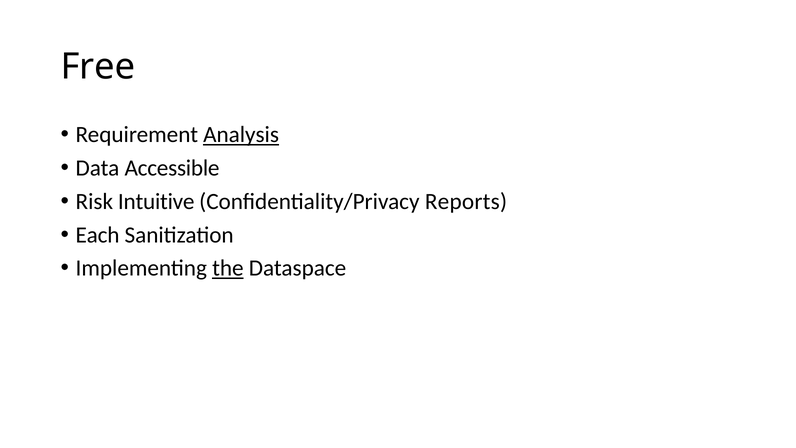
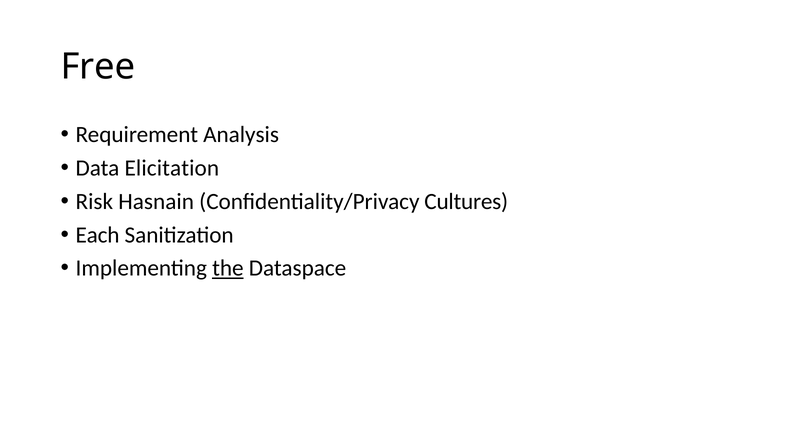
Analysis underline: present -> none (241, 135)
Accessible: Accessible -> Elicitation (172, 168)
Intuitive: Intuitive -> Hasnain (156, 201)
Reports: Reports -> Cultures (466, 201)
